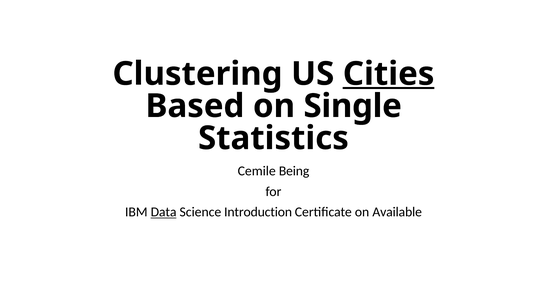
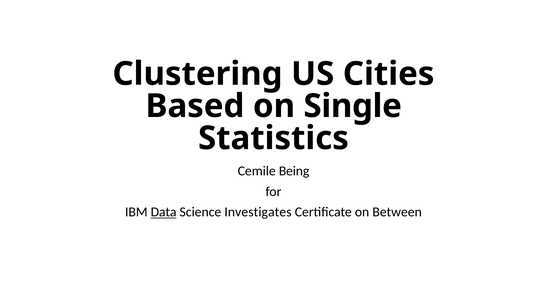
Cities underline: present -> none (389, 74)
Introduction: Introduction -> Investigates (258, 212)
Available: Available -> Between (397, 212)
